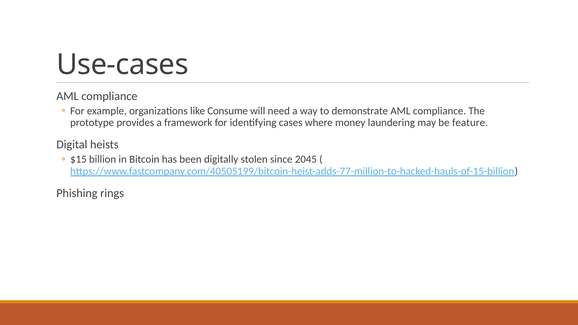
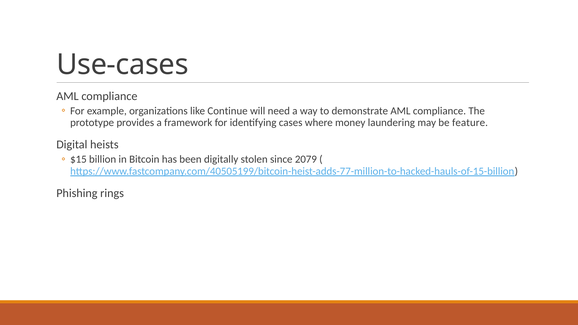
Consume: Consume -> Continue (228, 111)
2045: 2045 -> 2079 (306, 159)
